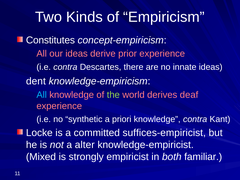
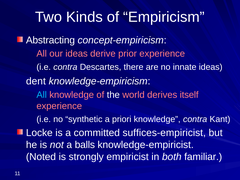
Constitutes: Constitutes -> Abstracting (50, 40)
the colour: light green -> white (113, 95)
deaf: deaf -> itself (189, 95)
alter: alter -> balls (85, 145)
Mixed: Mixed -> Noted (41, 157)
